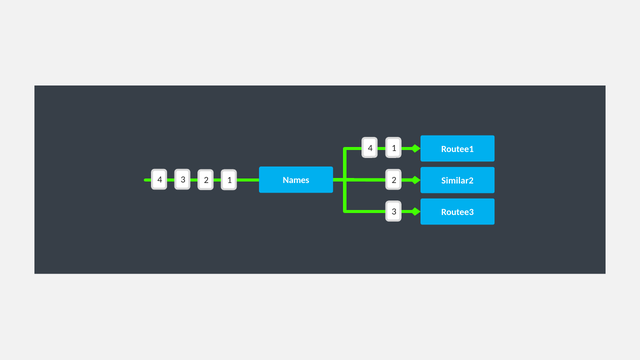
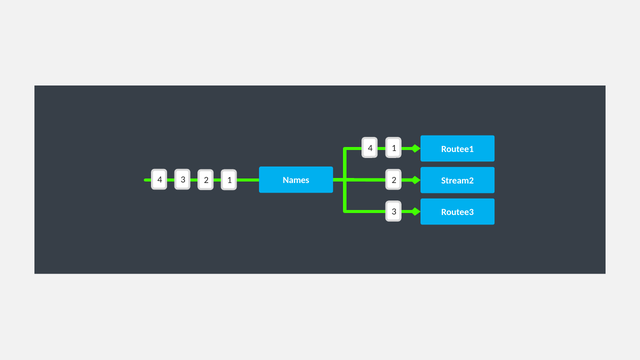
Similar2: Similar2 -> Stream2 (458, 181)
